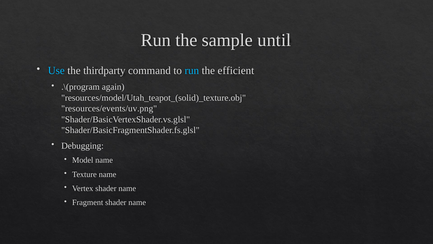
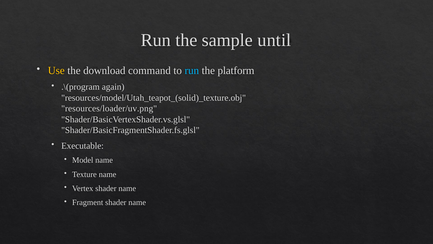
Use colour: light blue -> yellow (56, 70)
thirdparty: thirdparty -> download (104, 70)
efficient: efficient -> platform (236, 70)
resources/events/uv.png: resources/events/uv.png -> resources/loader/uv.png (109, 108)
Debugging: Debugging -> Executable (83, 145)
